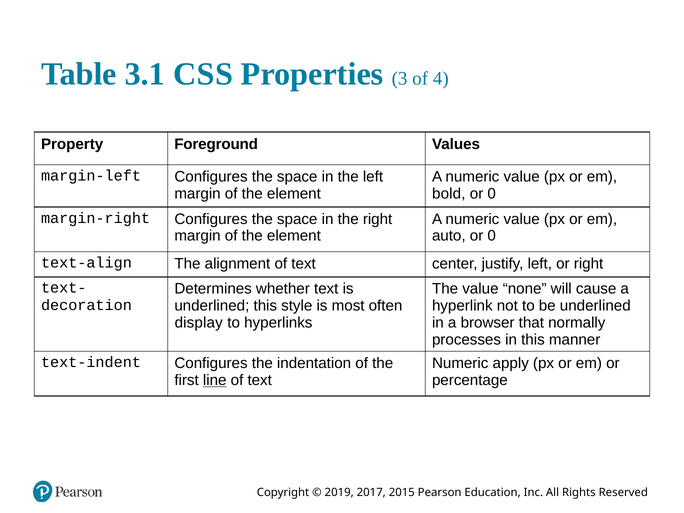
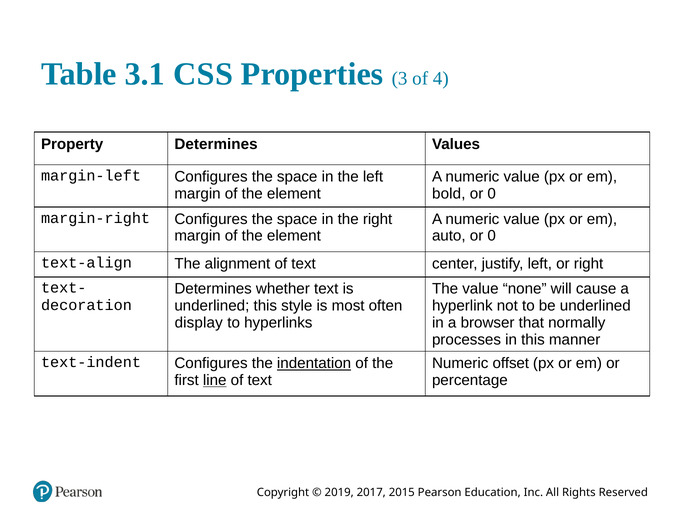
Property Foreground: Foreground -> Determines (216, 144)
apply: apply -> offset (511, 363)
indentation underline: none -> present (314, 363)
